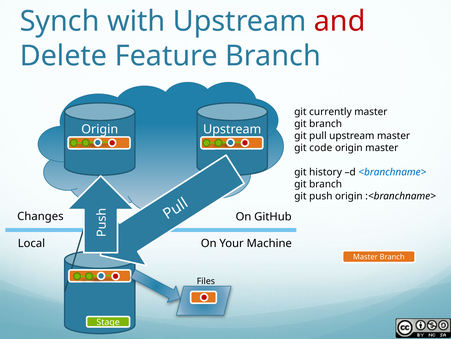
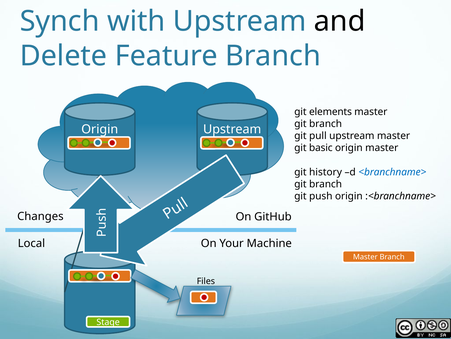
and colour: red -> black (340, 21)
currently: currently -> elements (330, 112)
code: code -> basic (321, 148)
